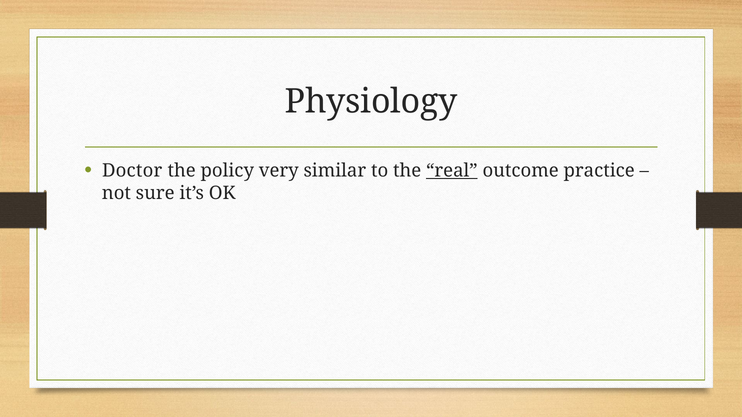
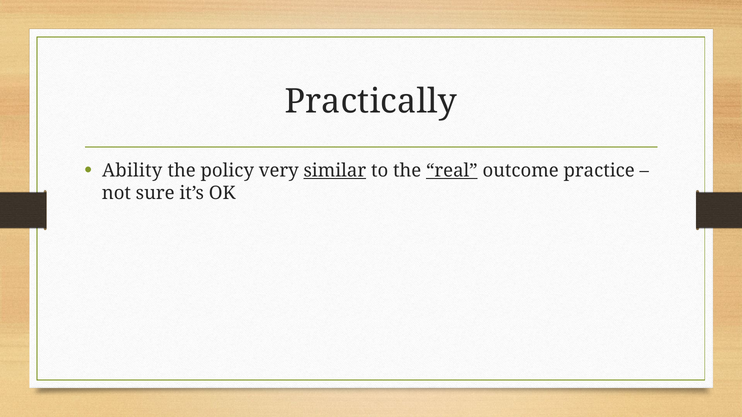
Physiology: Physiology -> Practically (371, 102)
Doctor: Doctor -> Ability (132, 171)
similar underline: none -> present (335, 171)
